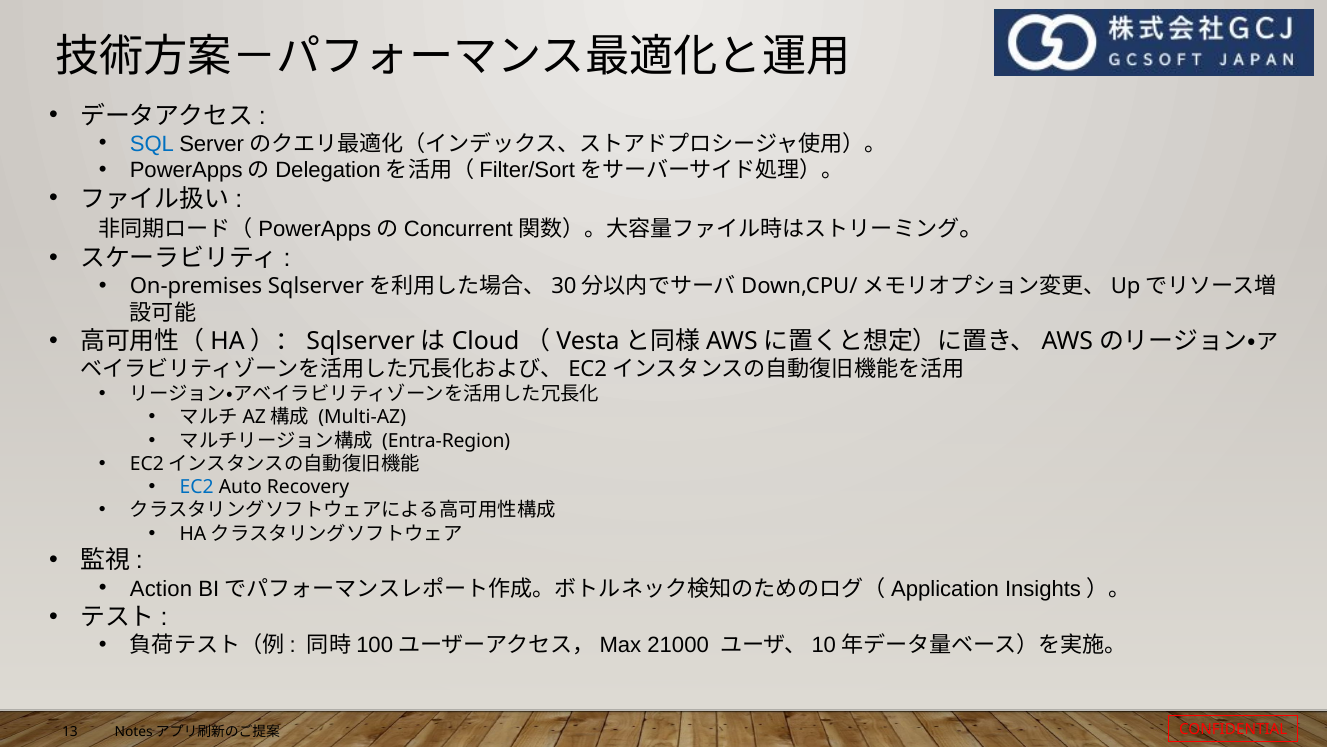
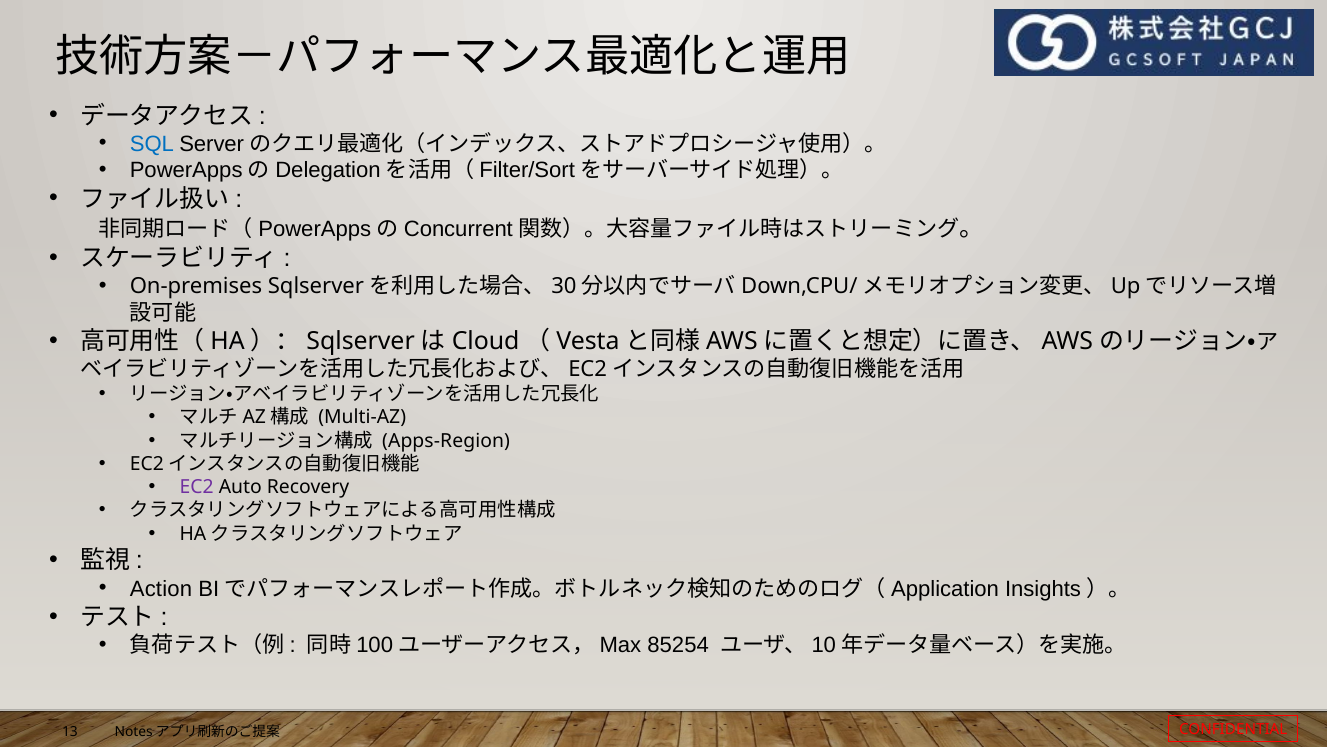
Entra-Region: Entra-Region -> Apps-Region (446, 440)
EC2 colour: blue -> purple (197, 487)
21000: 21000 -> 85254 (678, 645)
